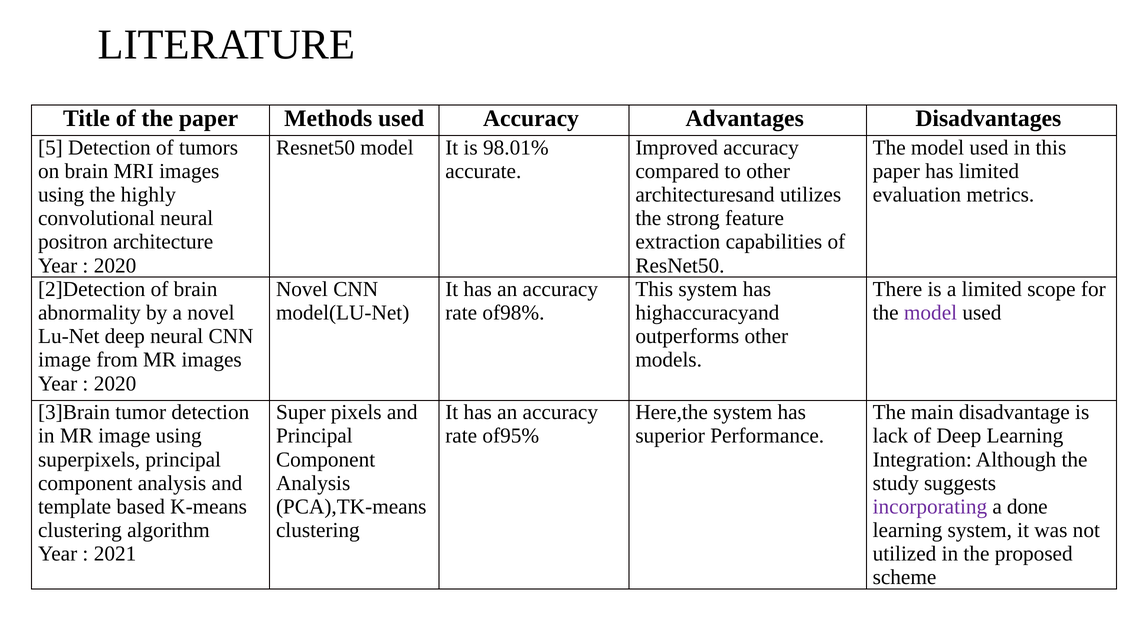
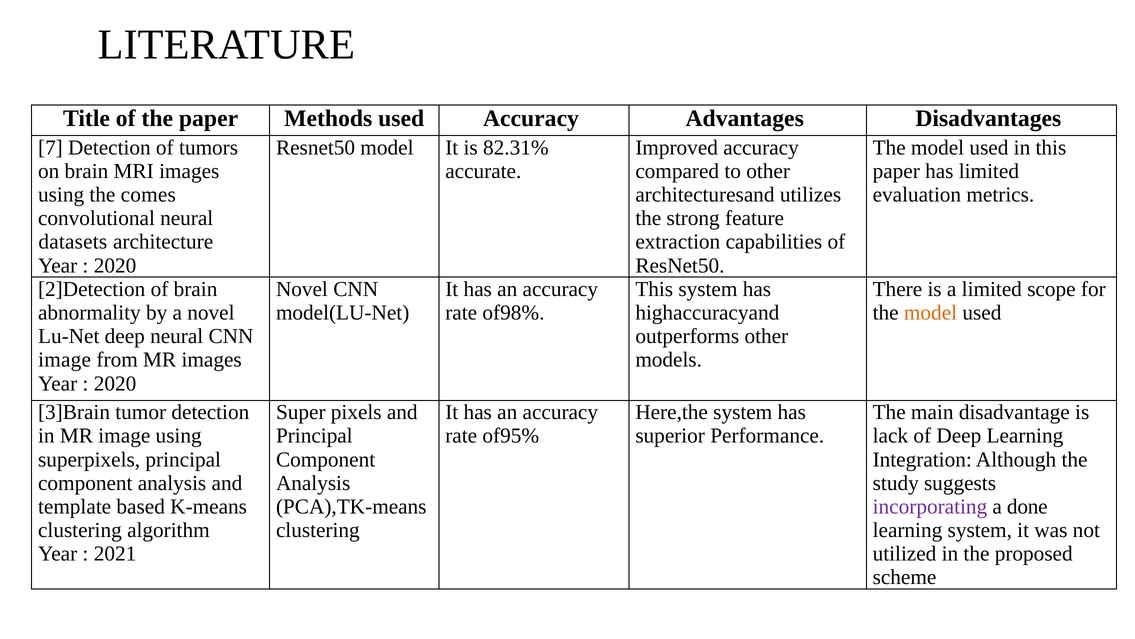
5: 5 -> 7 (50, 148)
98.01%: 98.01% -> 82.31% (516, 148)
highly: highly -> comes (148, 195)
positron: positron -> datasets (73, 242)
model colour: purple -> orange (931, 312)
